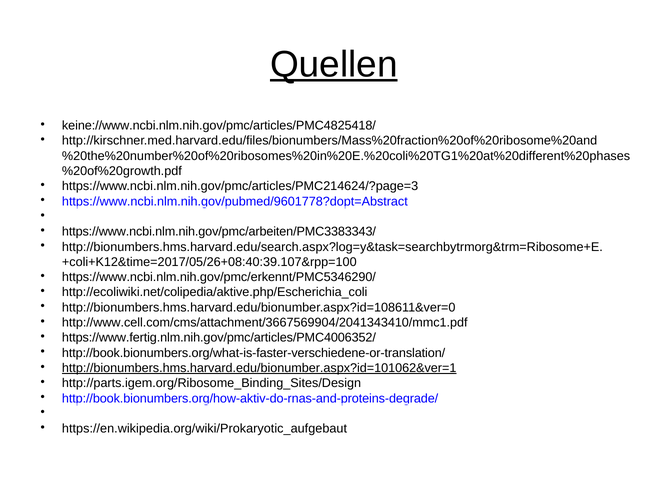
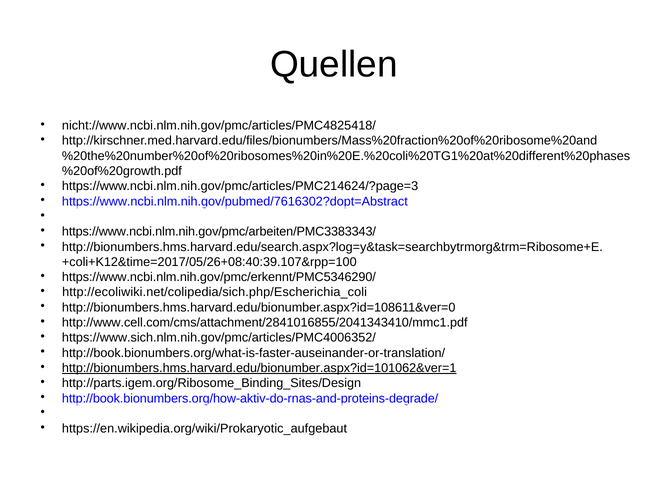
Quellen underline: present -> none (334, 64)
keine://www.ncbi.nlm.nih.gov/pmc/articles/PMC4825418/: keine://www.ncbi.nlm.nih.gov/pmc/articles/PMC4825418/ -> nicht://www.ncbi.nlm.nih.gov/pmc/articles/PMC4825418/ (219, 126)
https://www.ncbi.nlm.nih.gov/pubmed/9601778?dopt=Abstract: https://www.ncbi.nlm.nih.gov/pubmed/9601778?dopt=Abstract -> https://www.ncbi.nlm.nih.gov/pubmed/7616302?dopt=Abstract (235, 201)
http://ecoliwiki.net/colipedia/aktive.php/Escherichia_coli: http://ecoliwiki.net/colipedia/aktive.php/Escherichia_coli -> http://ecoliwiki.net/colipedia/sich.php/Escherichia_coli (215, 292)
http://www.cell.com/cms/attachment/3667569904/2041343410/mmc1.pdf: http://www.cell.com/cms/attachment/3667569904/2041343410/mmc1.pdf -> http://www.cell.com/cms/attachment/2841016855/2041343410/mmc1.pdf (265, 323)
https://www.fertig.nlm.nih.gov/pmc/articles/PMC4006352/: https://www.fertig.nlm.nih.gov/pmc/articles/PMC4006352/ -> https://www.sich.nlm.nih.gov/pmc/articles/PMC4006352/ (219, 338)
http://book.bionumbers.org/what-is-faster-verschiedene-or-translation/: http://book.bionumbers.org/what-is-faster-verschiedene-or-translation/ -> http://book.bionumbers.org/what-is-faster-auseinander-or-translation/ (254, 353)
